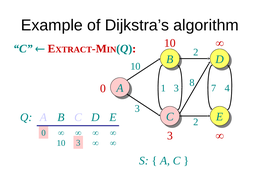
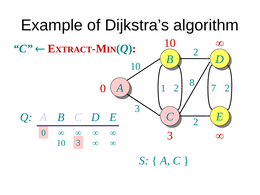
1 3: 3 -> 2 (176, 88)
7 4: 4 -> 2 (227, 88)
